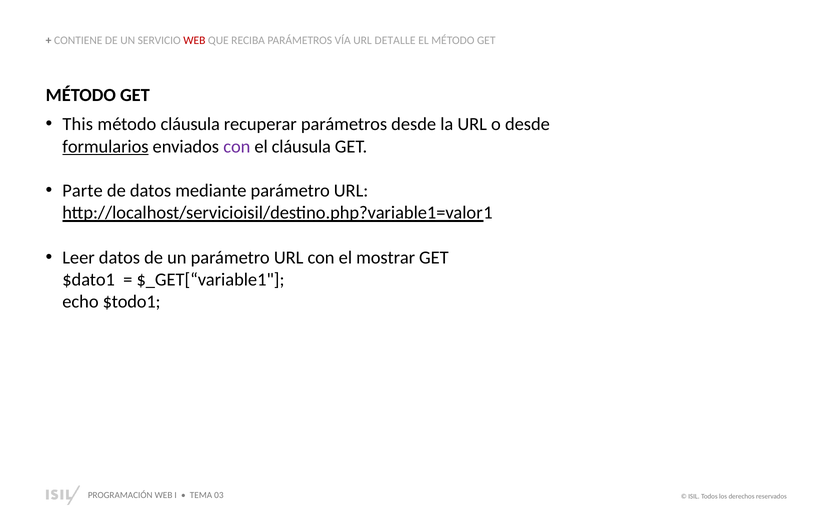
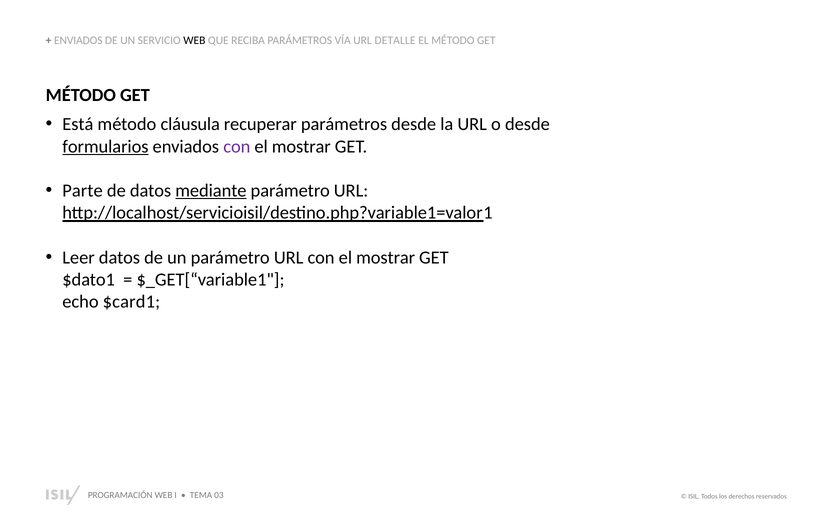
CONTIENE: CONTIENE -> ENVIADOS (78, 40)
WEB colour: red -> black (194, 40)
This: This -> Está (78, 124)
cláusula: cláusula -> mostrar (301, 147)
mediante underline: none -> present (211, 191)
$todo1: $todo1 -> $card1 (131, 302)
